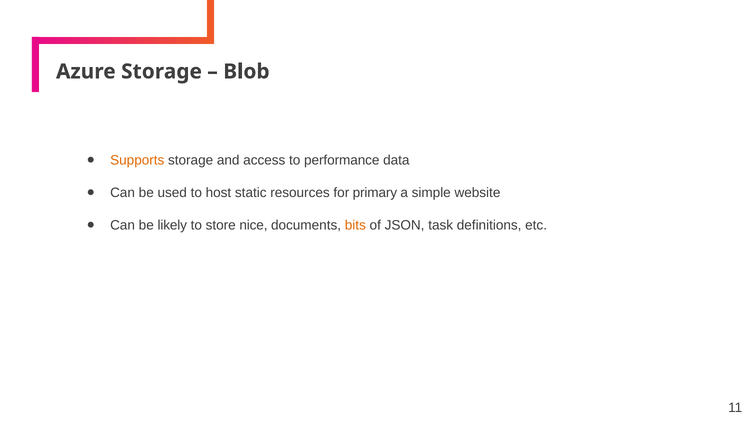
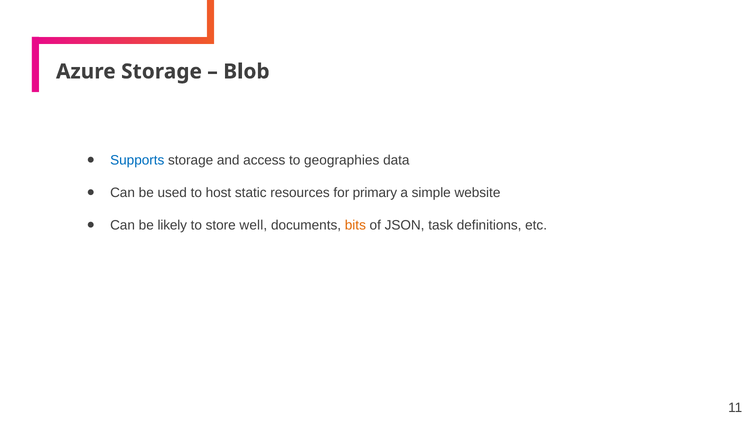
Supports colour: orange -> blue (137, 160)
performance: performance -> geographies (342, 160)
nice: nice -> well (253, 225)
